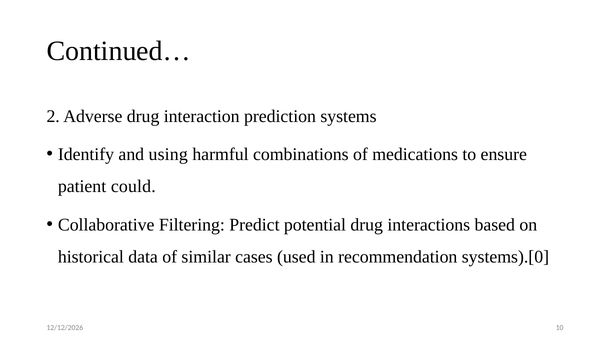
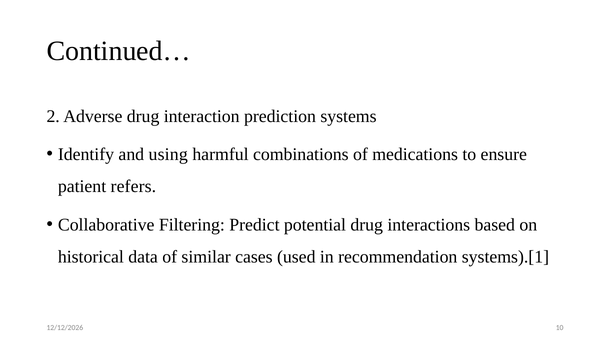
could: could -> refers (133, 187)
systems).[0: systems).[0 -> systems).[1 (505, 257)
